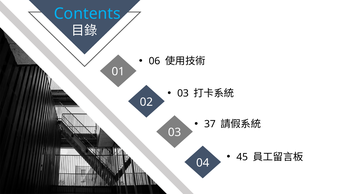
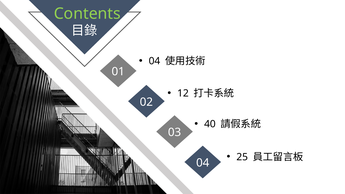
Contents colour: light blue -> light green (87, 14)
06: 06 -> 04 (154, 61)
03: 03 -> 12 (183, 93)
37: 37 -> 40 (210, 124)
45: 45 -> 25 (242, 157)
